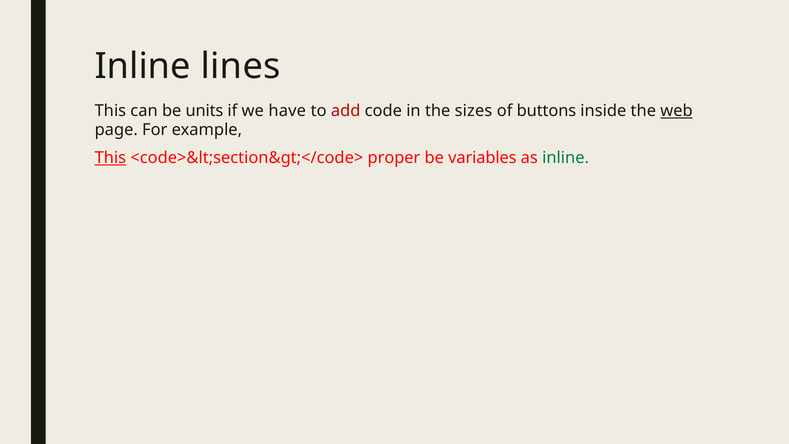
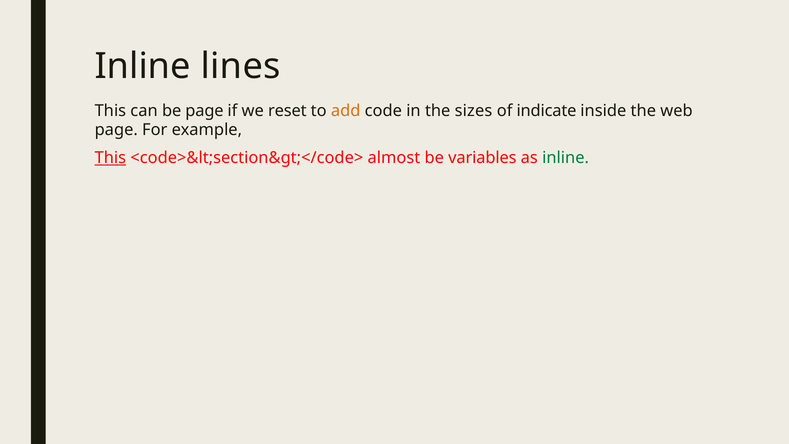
be units: units -> page (204, 111)
have: have -> reset (287, 111)
add colour: red -> orange (346, 111)
buttons: buttons -> indicate (546, 111)
web underline: present -> none (676, 111)
proper: proper -> almost (394, 158)
